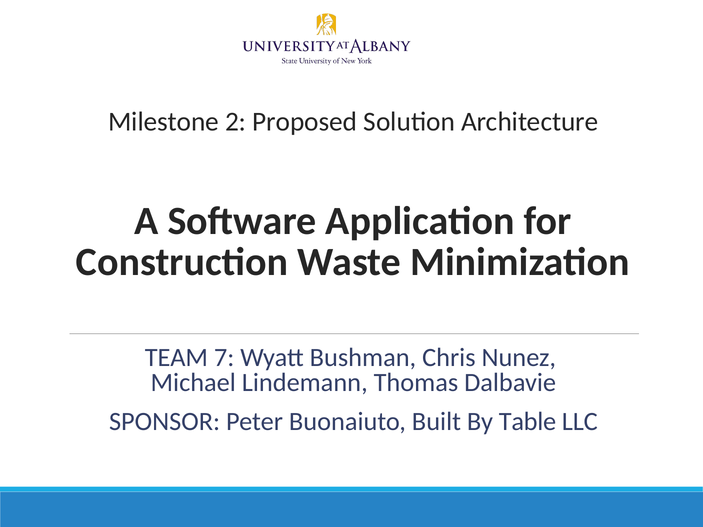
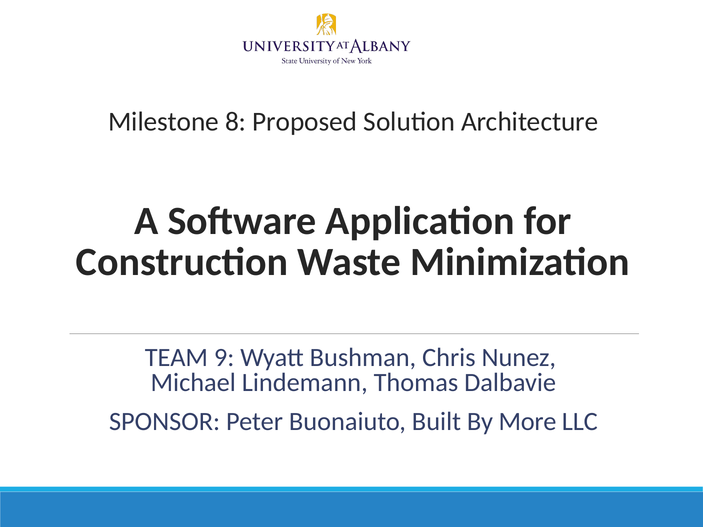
2: 2 -> 8 (236, 122)
7: 7 -> 9 (224, 358)
Table: Table -> More (528, 422)
